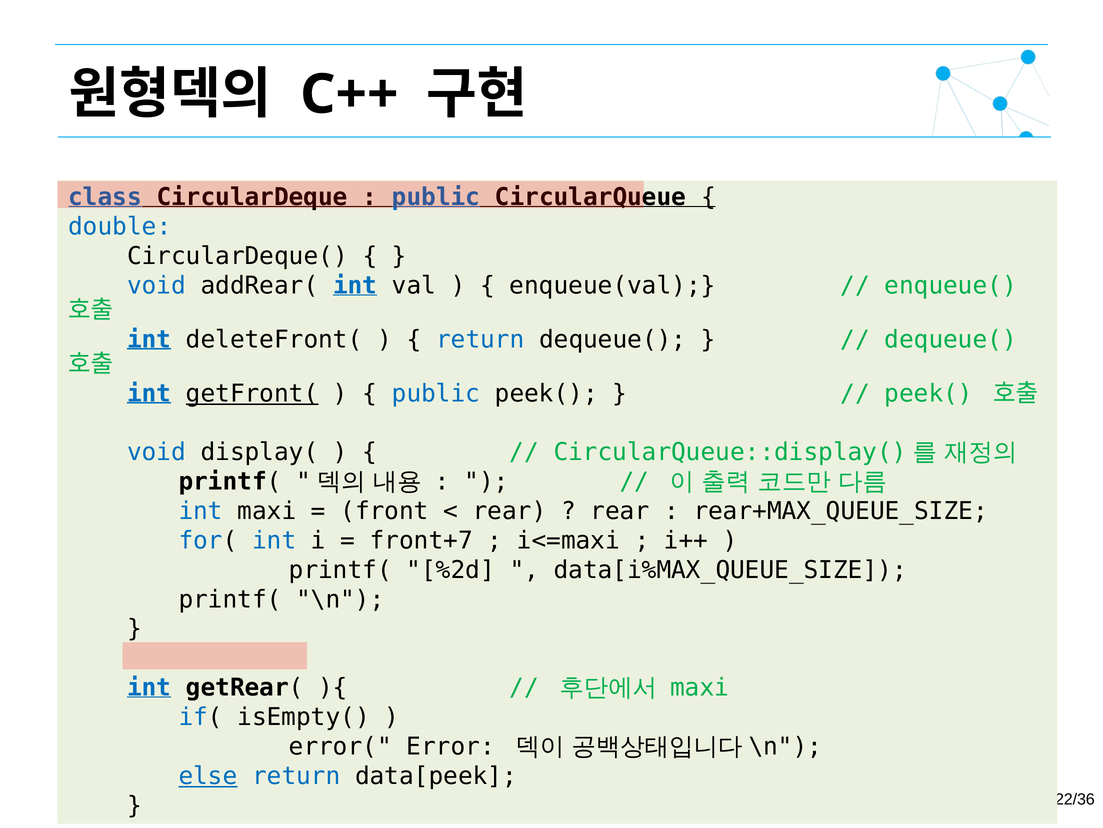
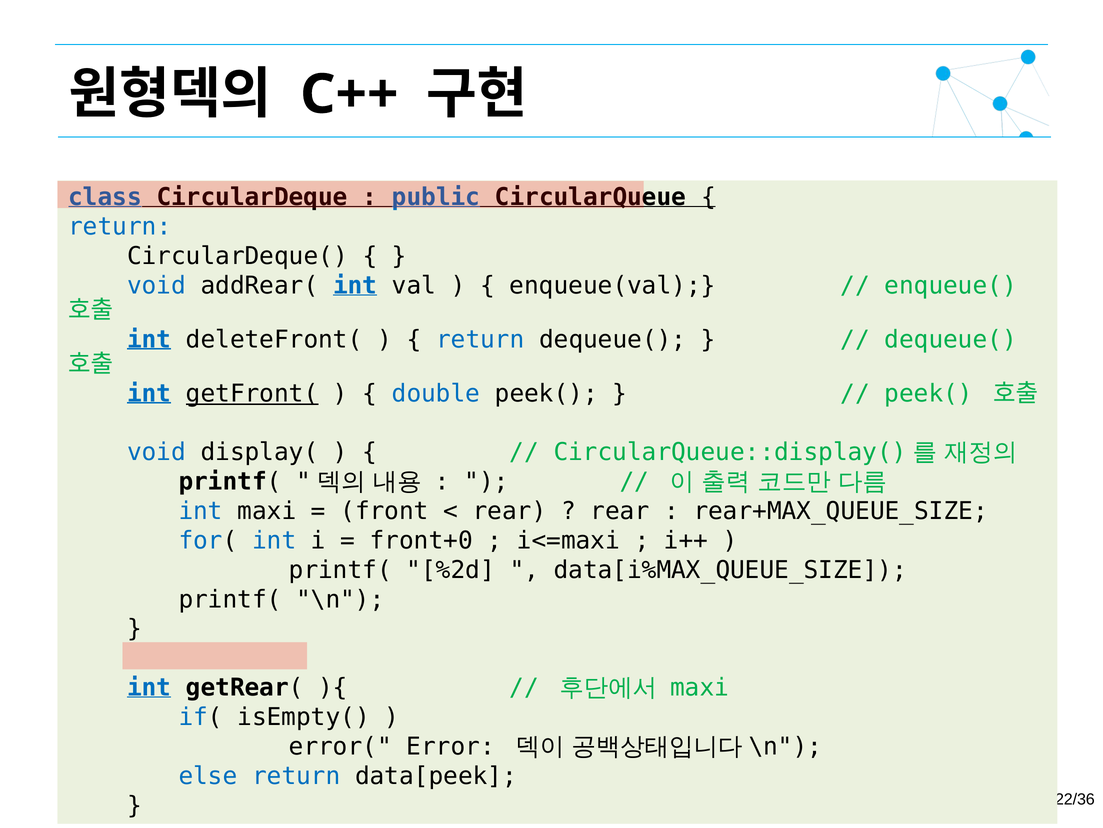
double: double -> return (120, 227)
public: public -> double (436, 393)
front+7: front+7 -> front+0 (421, 540)
else underline: present -> none (208, 775)
